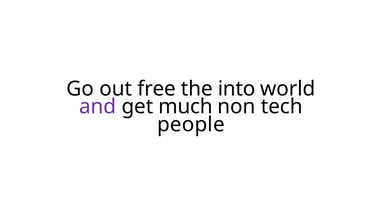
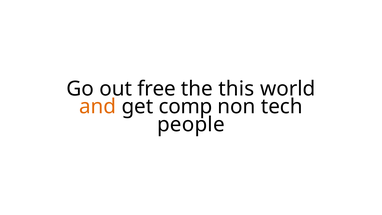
into: into -> this (236, 89)
and colour: purple -> orange (98, 107)
much: much -> comp (186, 107)
